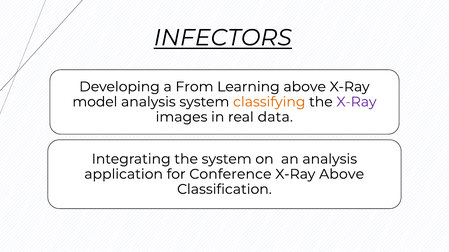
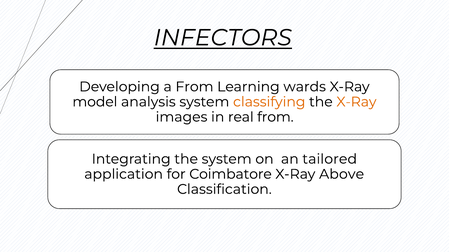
Learning above: above -> wards (305, 87)
X-Ray colour: purple -> orange (356, 102)
real data: data -> from (275, 117)
an analysis: analysis -> tailored (330, 159)
Conference: Conference -> Coimbatore (231, 174)
